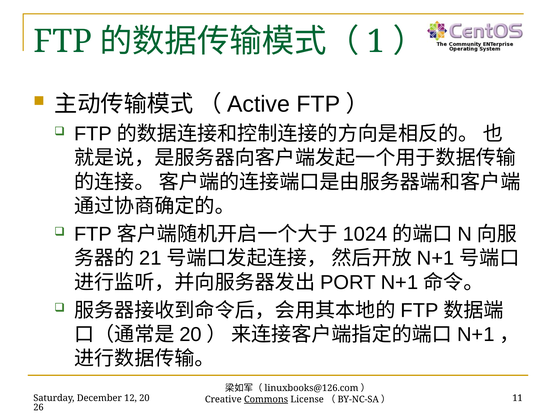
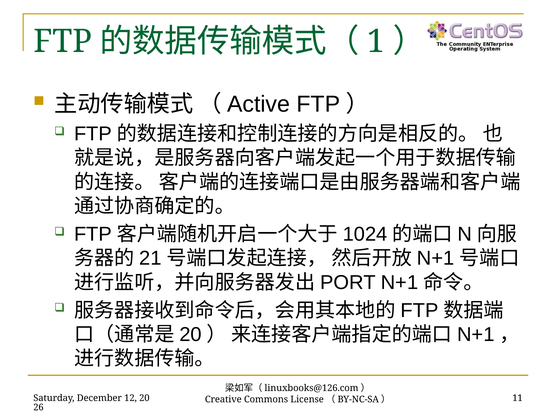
Commons underline: present -> none (266, 399)
